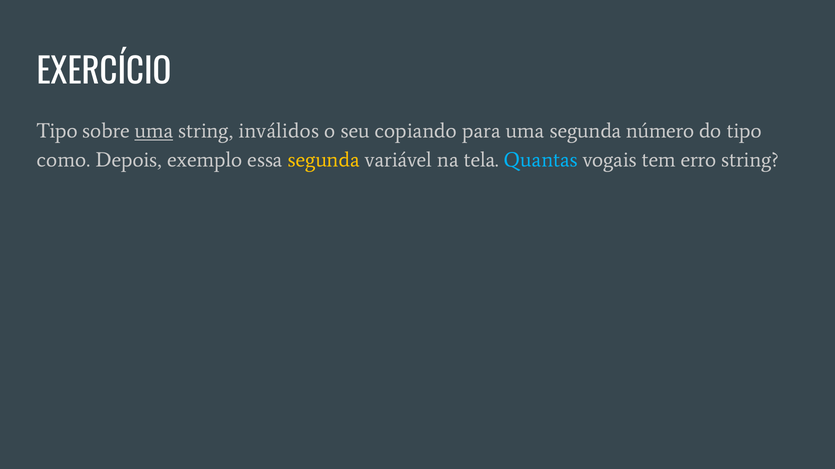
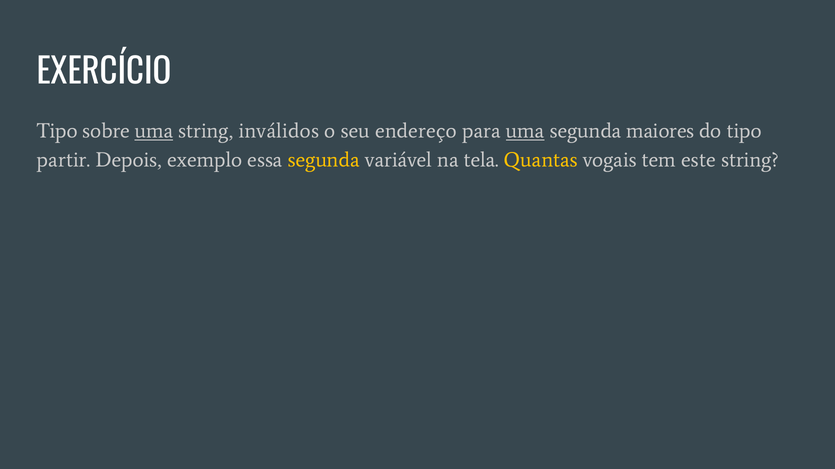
copiando: copiando -> endereço (416, 131)
uma underline: none -> present (525, 131)
número: número -> maiores (660, 131)
como: como -> partir (64, 160)
Quantas colour: light blue -> yellow (541, 160)
erro: erro -> este (698, 160)
